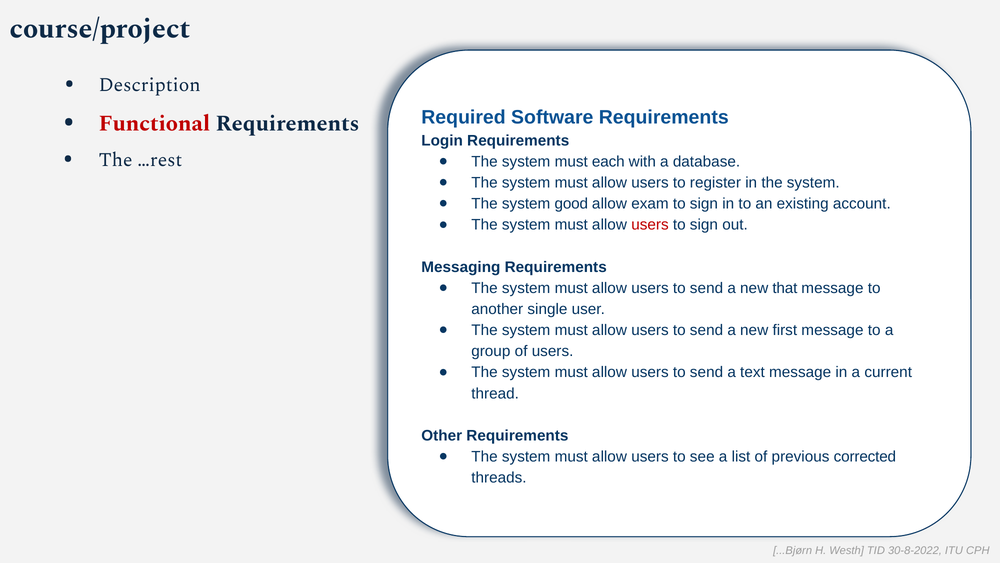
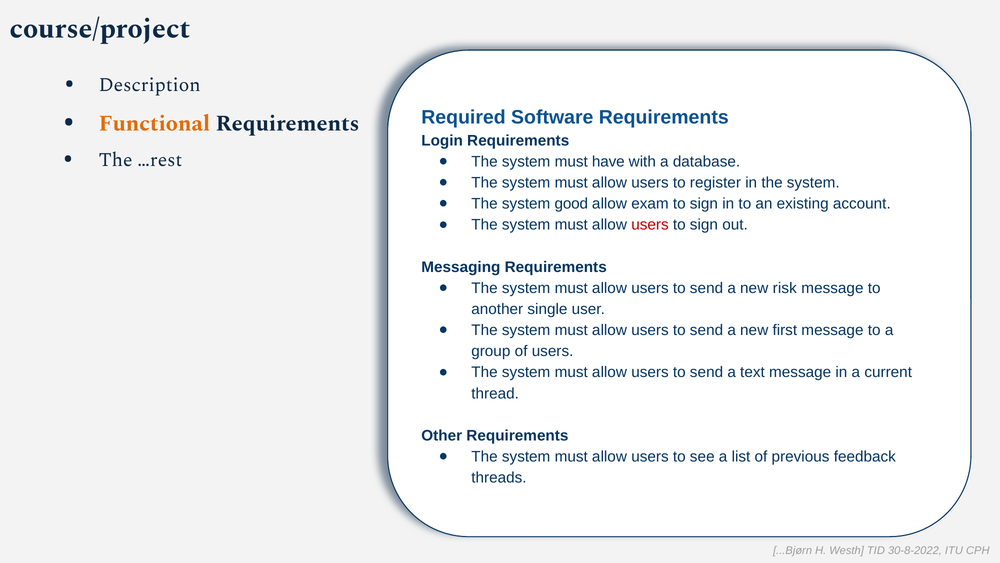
Functional colour: red -> orange (154, 123)
each: each -> have (608, 161)
that: that -> risk (785, 288)
corrected: corrected -> feedback (865, 456)
